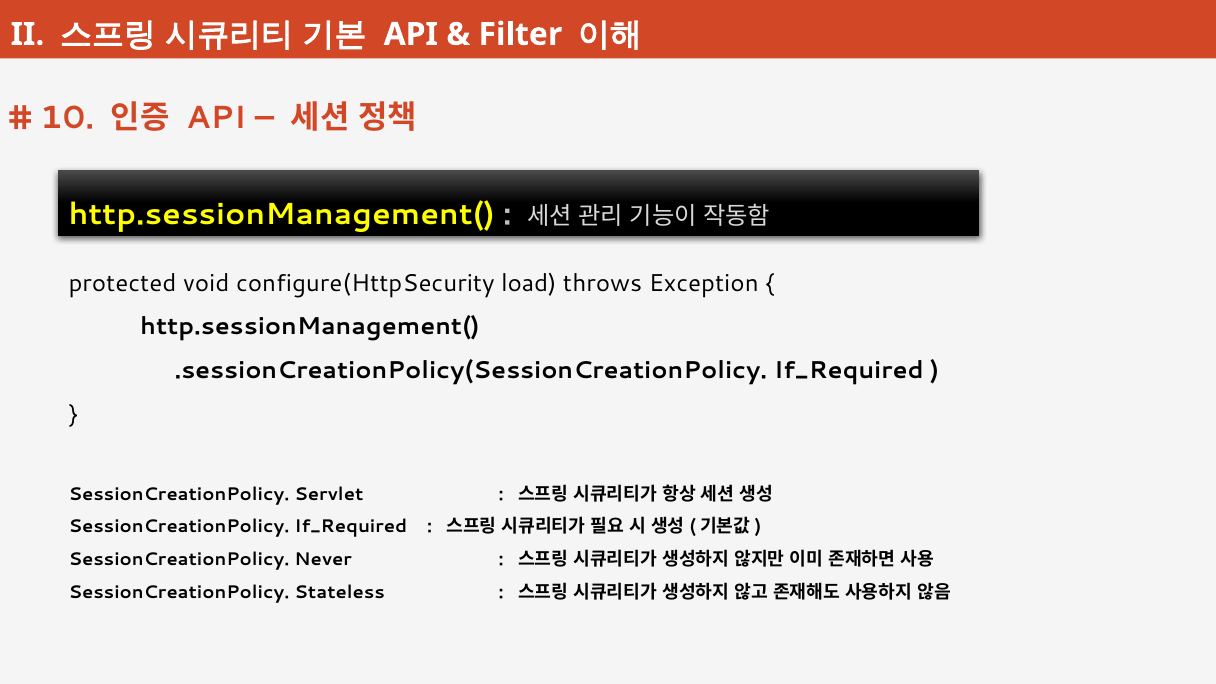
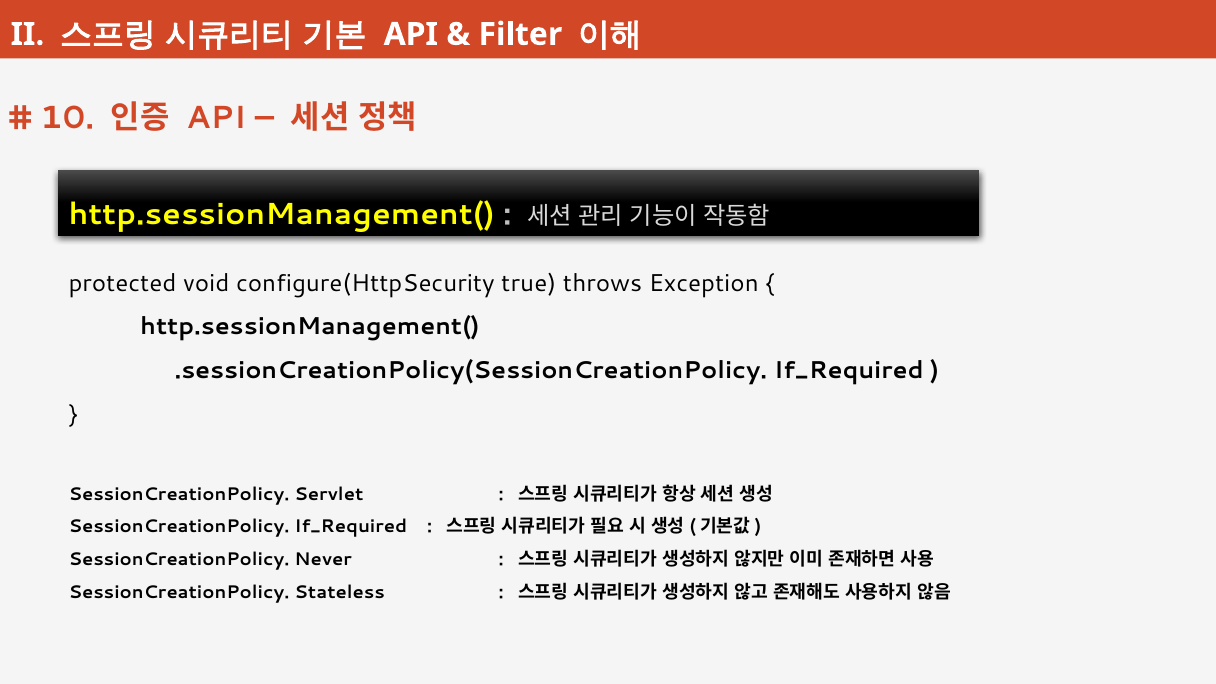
load: load -> true (529, 283)
